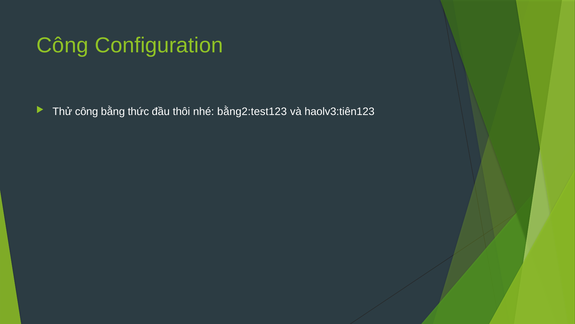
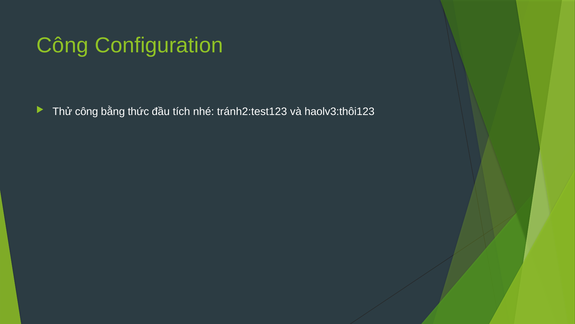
thôi: thôi -> tích (181, 111)
bằng2:test123: bằng2:test123 -> tránh2:test123 (252, 111)
haolv3:tiên123: haolv3:tiên123 -> haolv3:thôi123 (340, 111)
